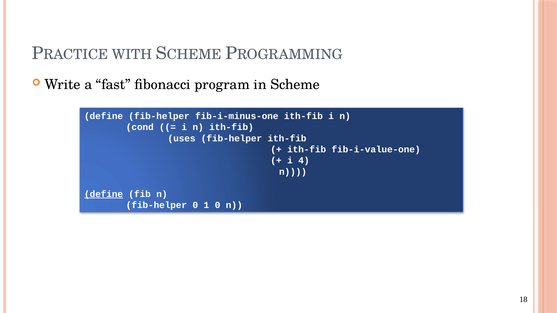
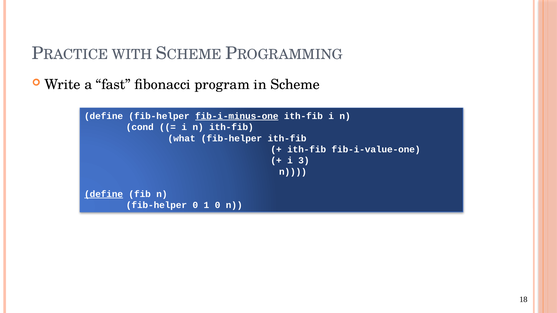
fib-i-minus-one underline: none -> present (237, 116)
uses: uses -> what (182, 138)
4: 4 -> 3 (304, 161)
